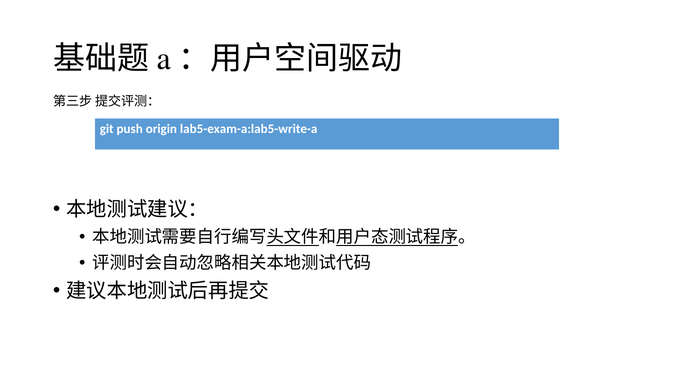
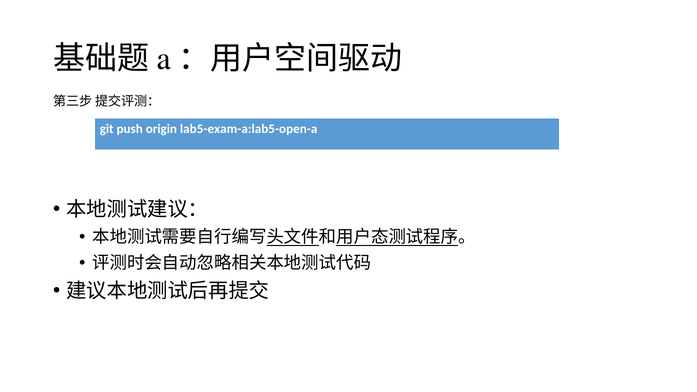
lab5-exam-a:lab5-write-a: lab5-exam-a:lab5-write-a -> lab5-exam-a:lab5-open-a (249, 129)
